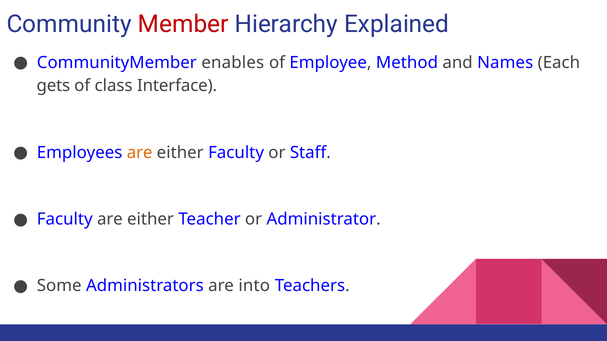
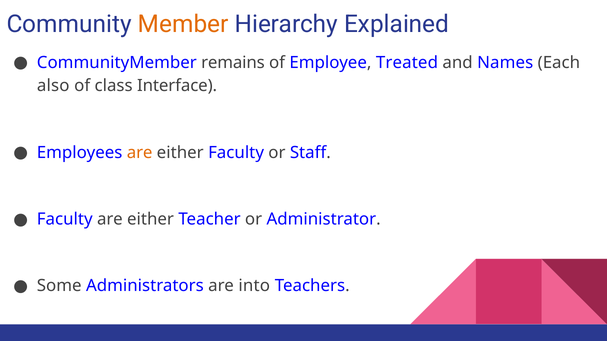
Member colour: red -> orange (183, 24)
enables: enables -> remains (233, 63)
Method: Method -> Treated (407, 63)
gets: gets -> also (53, 86)
